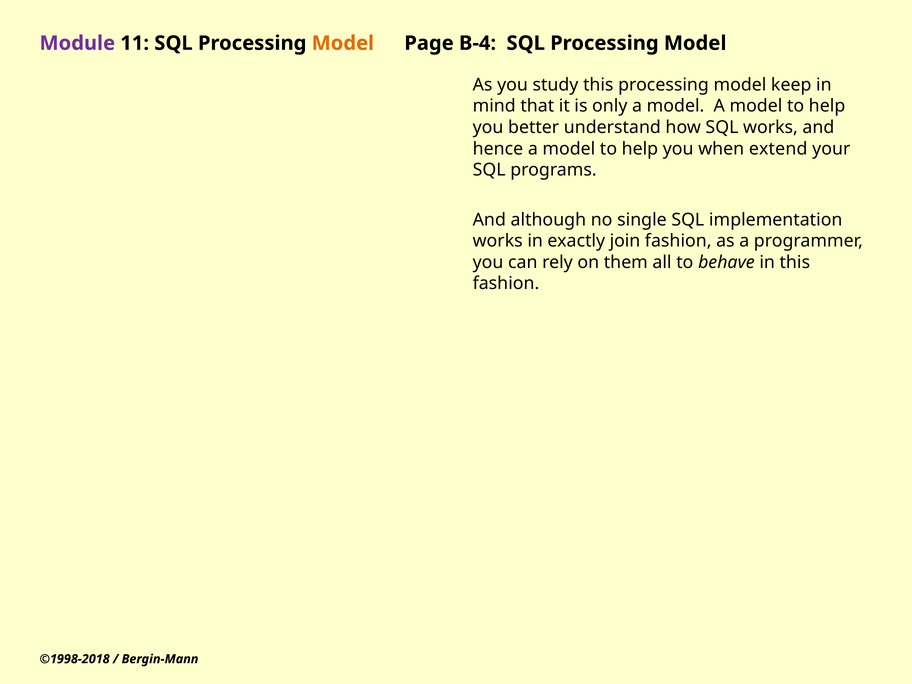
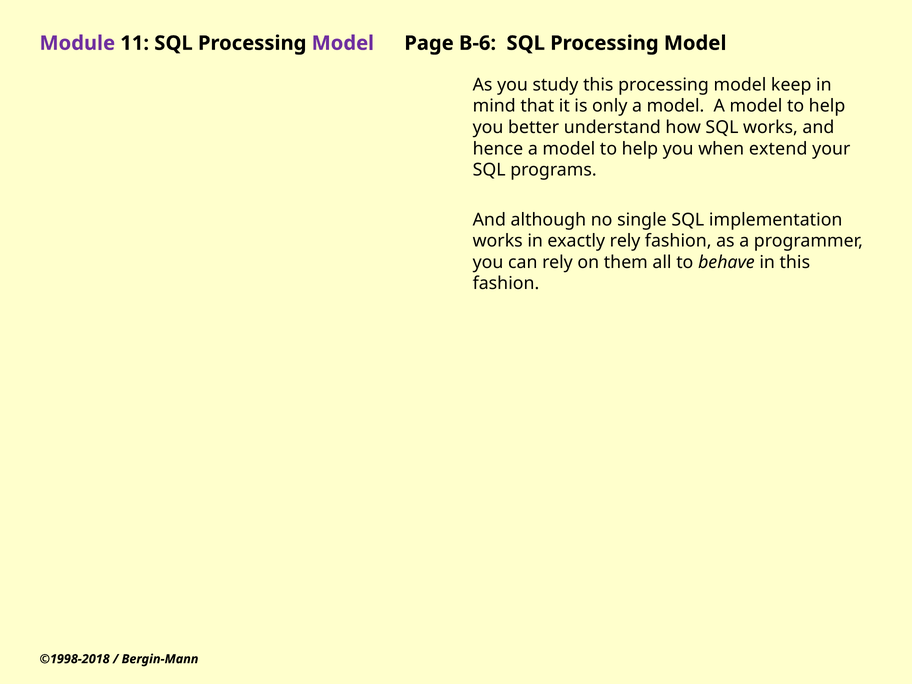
Model colour: orange -> purple (343, 43)
B-4: B-4 -> B-6 (478, 43)
exactly join: join -> rely (625, 241)
